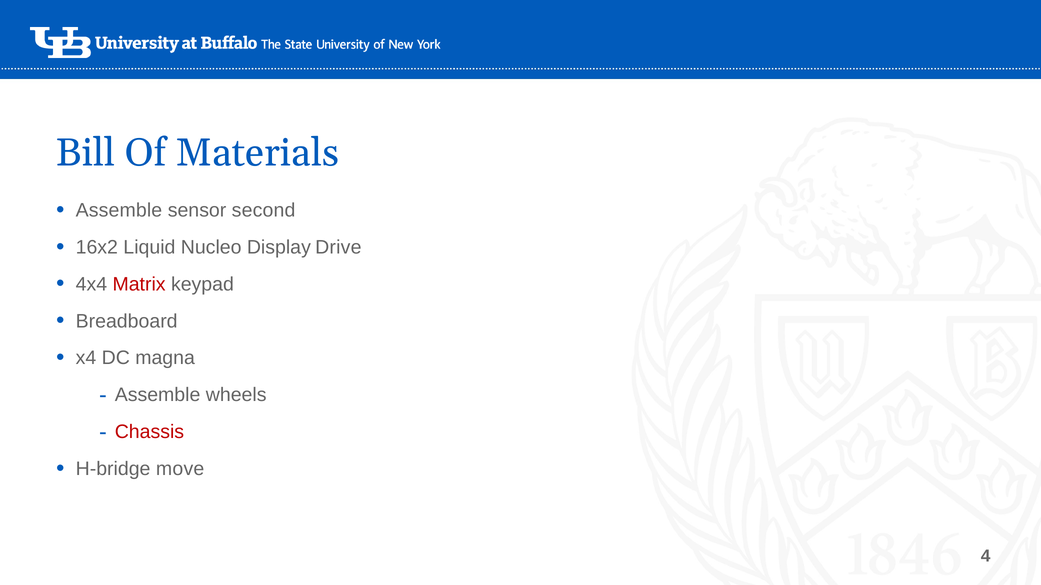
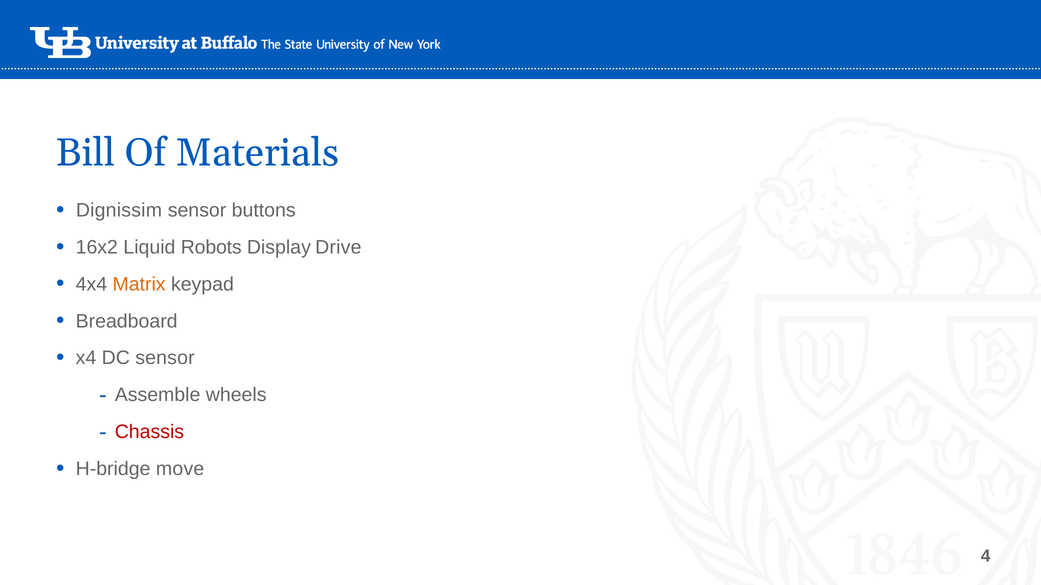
Assemble: Assemble -> Dignissim (119, 211)
second: second -> buttons (264, 211)
Nucleo: Nucleo -> Robots (211, 248)
Matrix colour: red -> orange (139, 284)
DC magna: magna -> sensor (165, 358)
